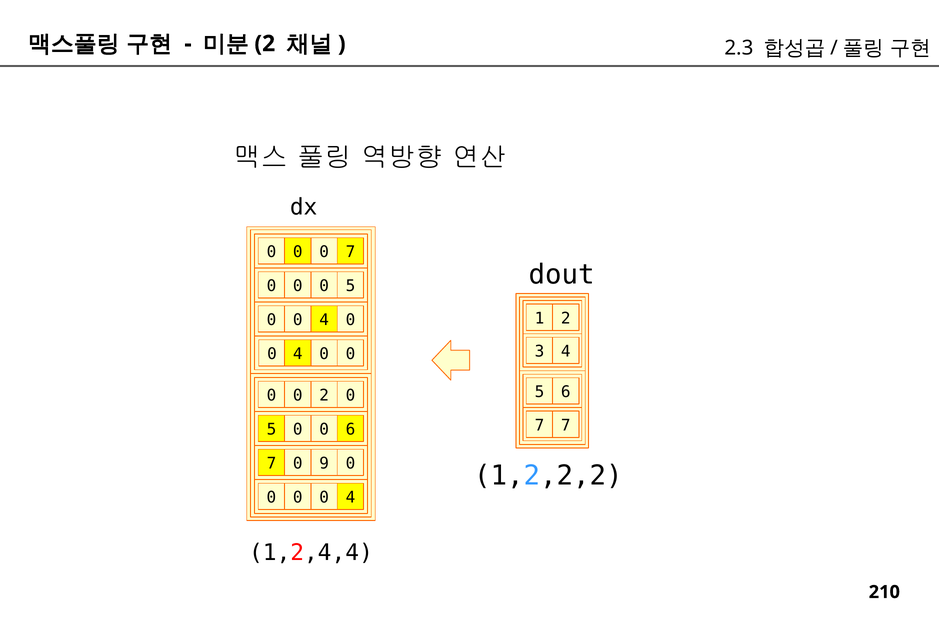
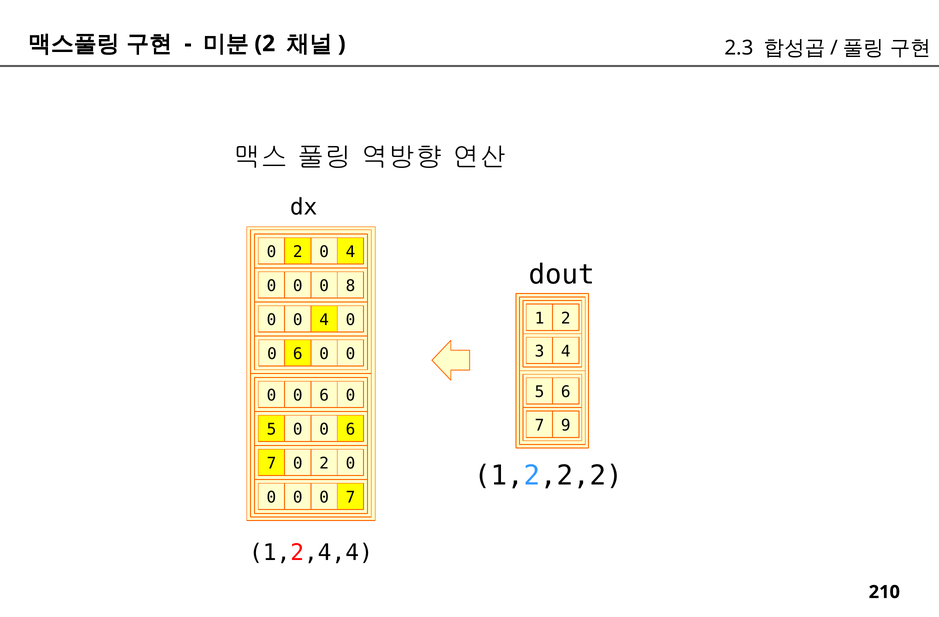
0: 0 -> 2 (298, 252)
7: 7 -> 4 (350, 252)
0 0 5: 5 -> 8 (350, 286)
4: 4 -> 6 (298, 354)
2: 2 -> 6 (324, 395)
7 7: 7 -> 9 (566, 425)
7 0 9: 9 -> 2 (324, 463)
0 0 0 4: 4 -> 7 (350, 497)
